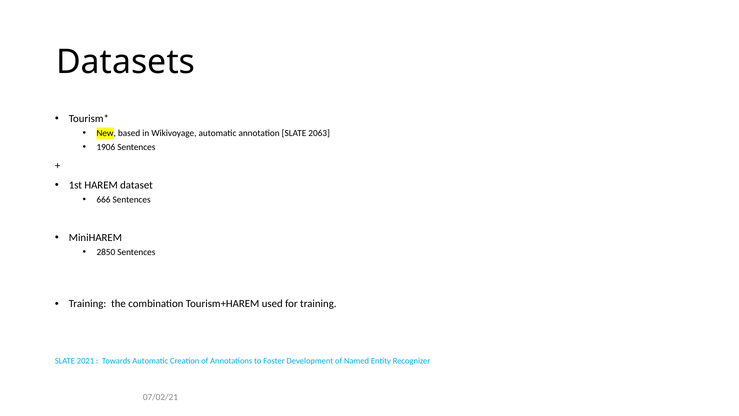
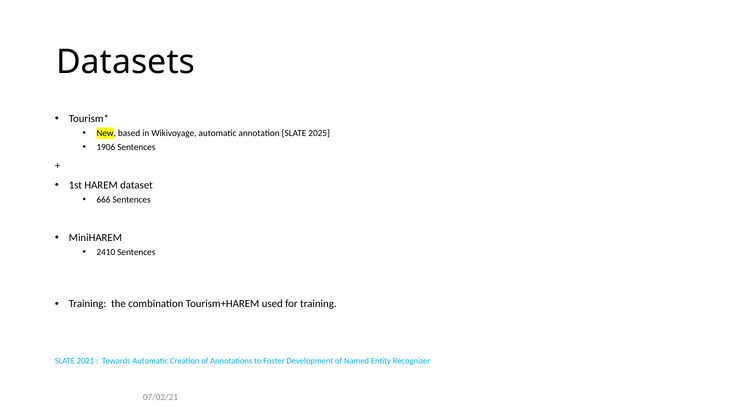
2063: 2063 -> 2025 (319, 133)
2850: 2850 -> 2410 (106, 252)
